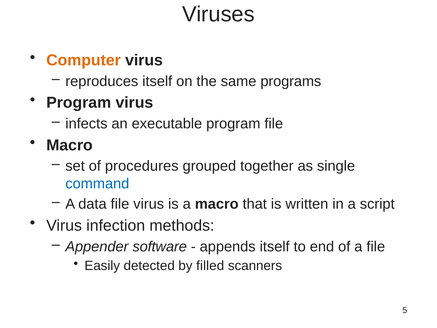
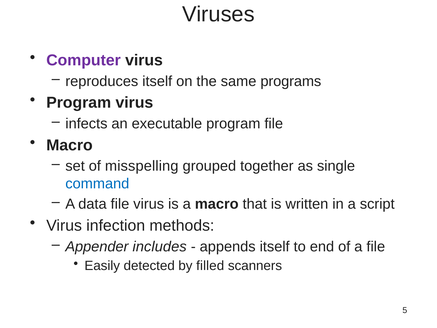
Computer colour: orange -> purple (84, 60)
procedures: procedures -> misspelling (142, 166)
software: software -> includes (160, 246)
